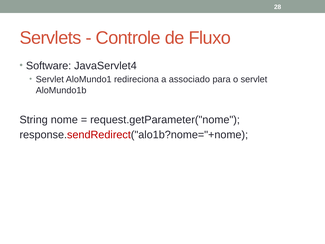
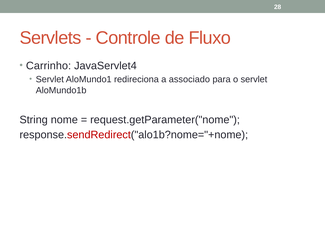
Software: Software -> Carrinho (49, 66)
